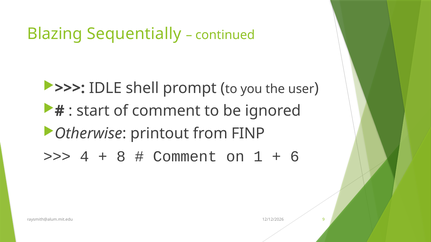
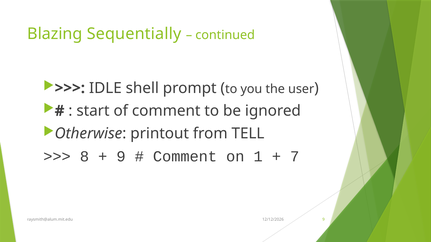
FINP: FINP -> TELL (248, 134)
4: 4 -> 8 (84, 157)
8: 8 -> 9 (121, 157)
6: 6 -> 7 (295, 157)
